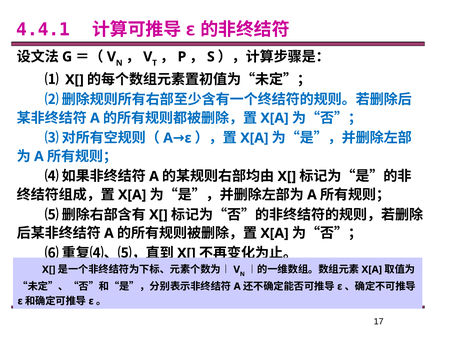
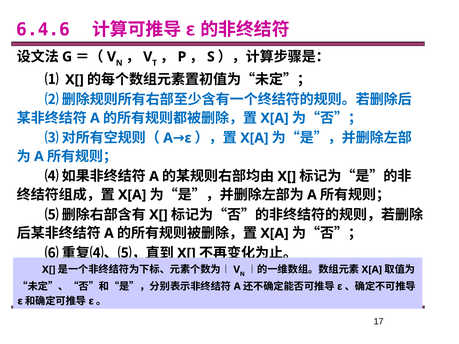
4.4.1: 4.4.1 -> 6.4.6 (43, 30)
